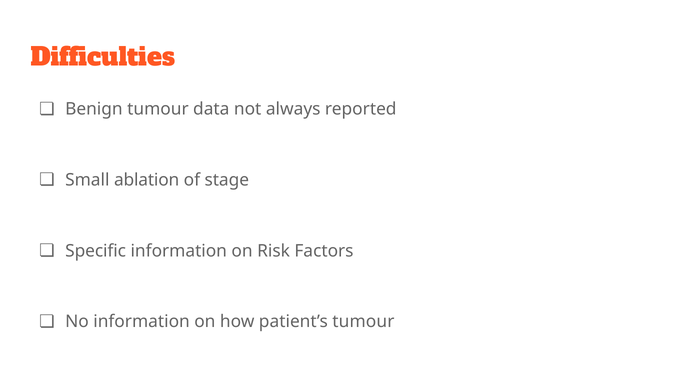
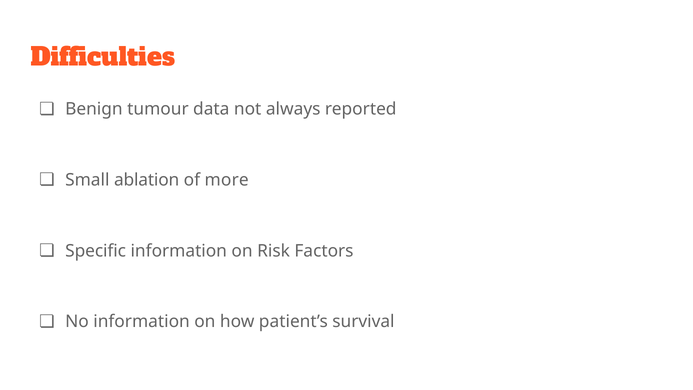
stage: stage -> more (227, 180)
patient’s tumour: tumour -> survival (363, 322)
